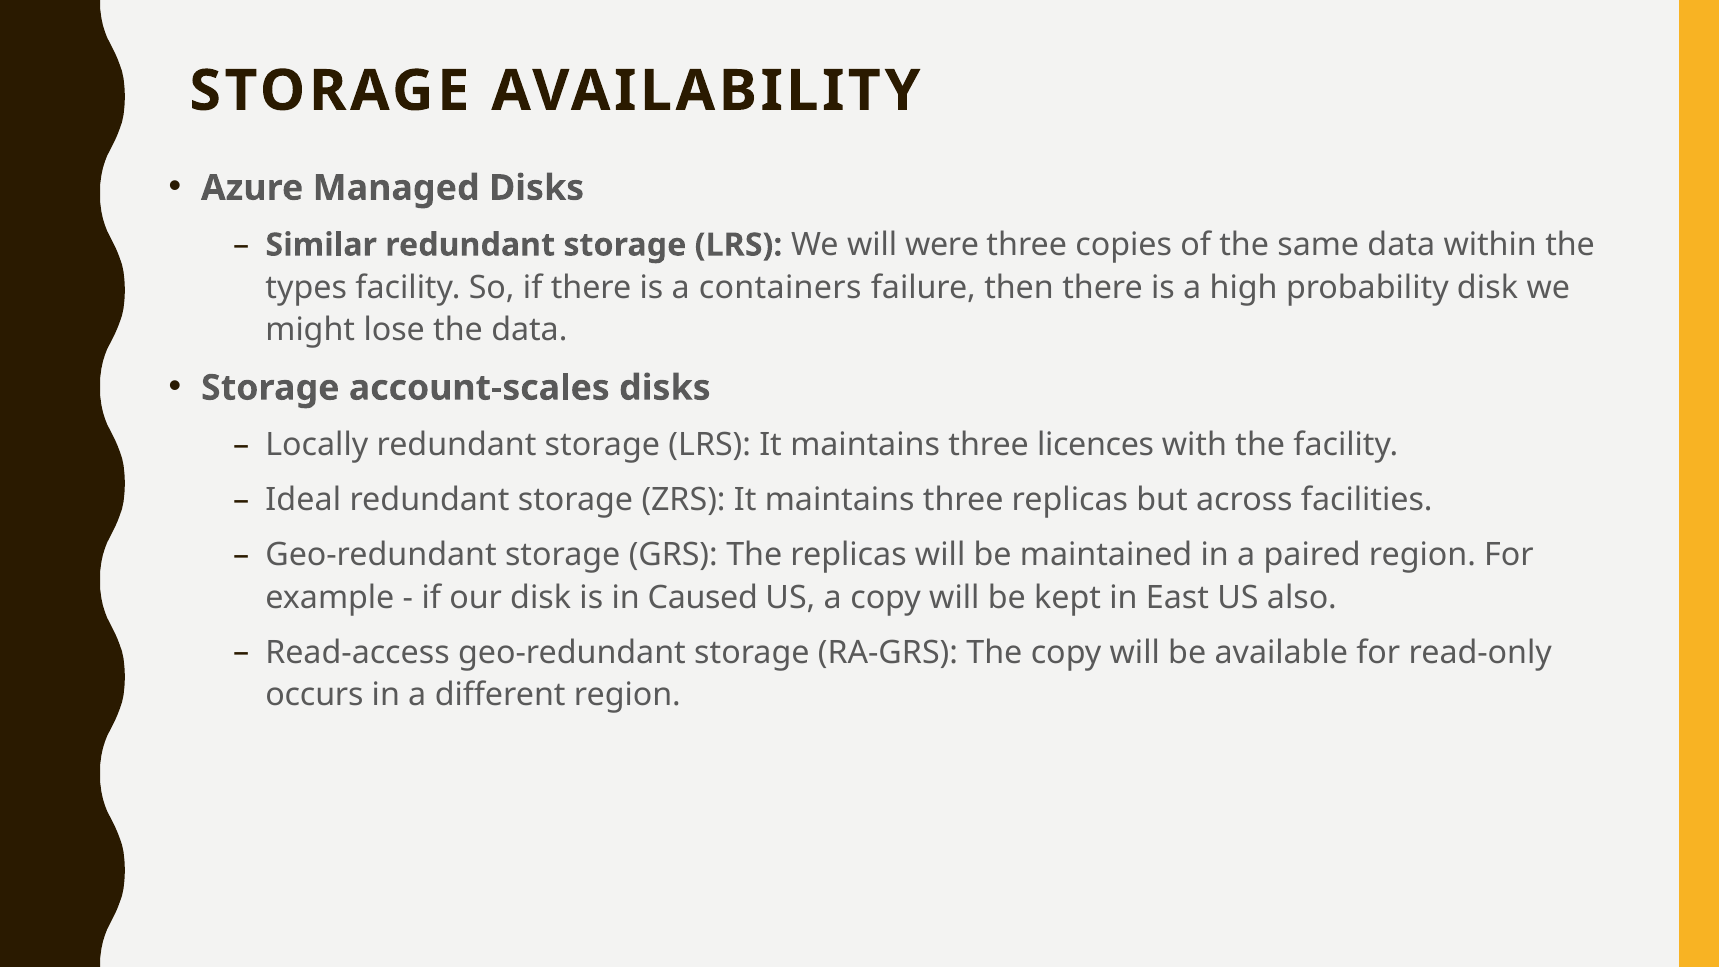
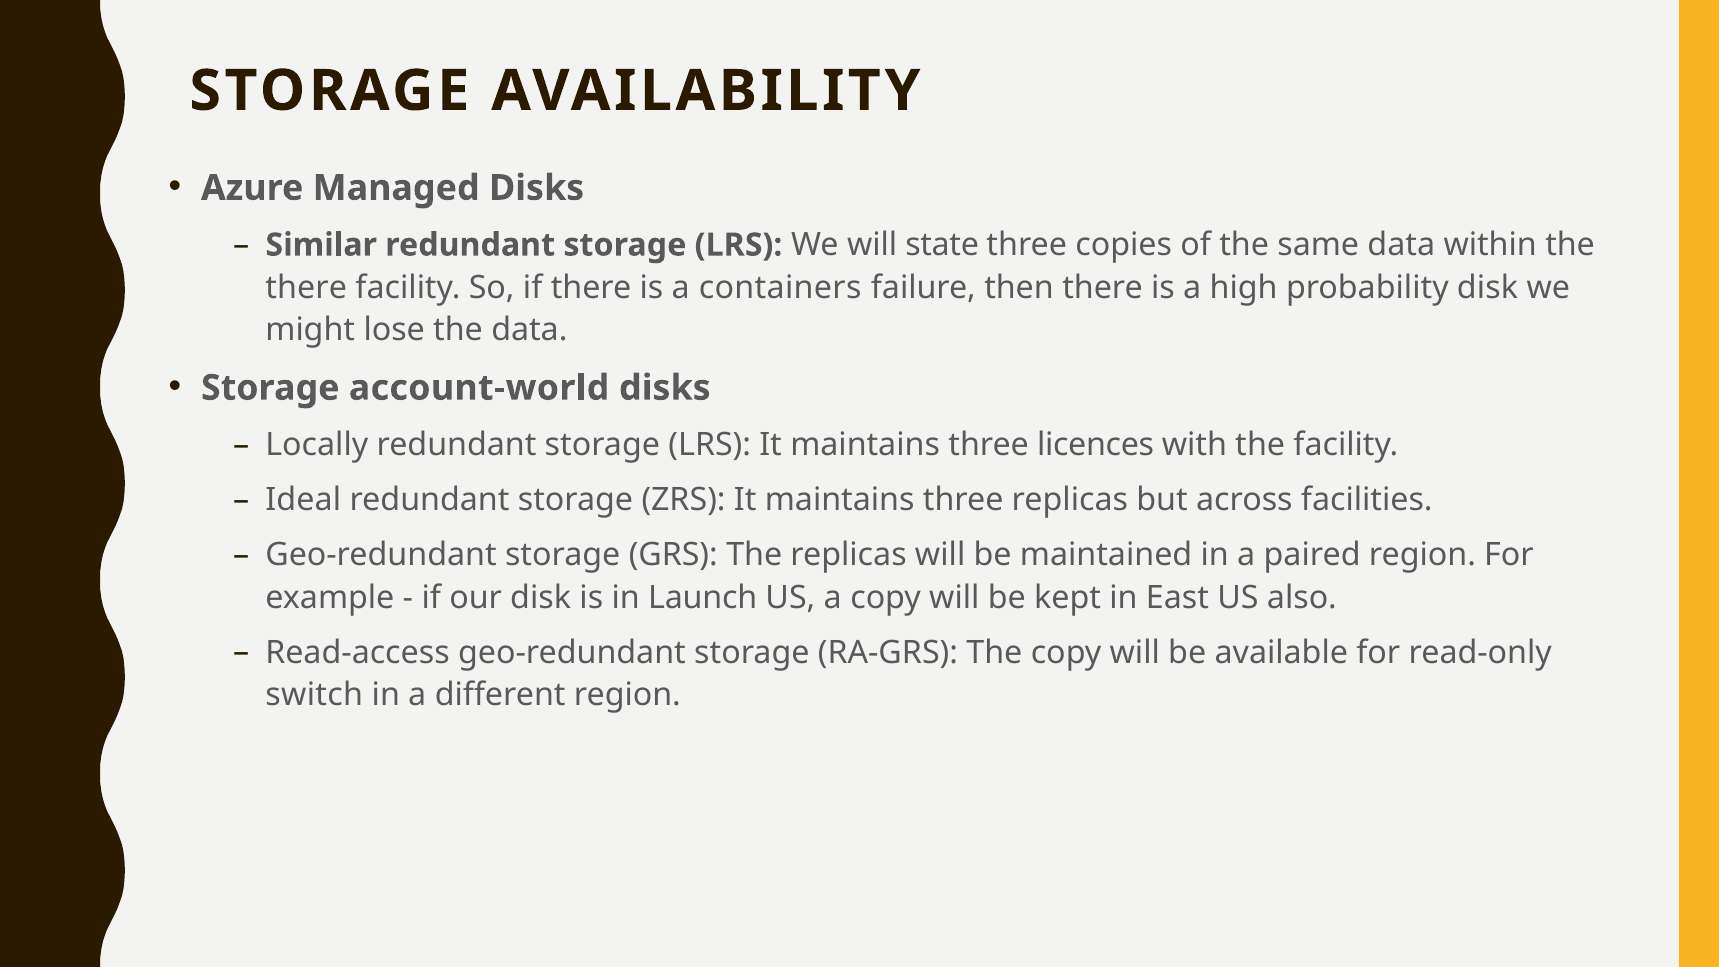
were: were -> state (942, 245)
types: types -> there (306, 287)
account-scales: account-scales -> account-world (479, 388)
Caused: Caused -> Launch (703, 598)
occurs: occurs -> switch (314, 695)
